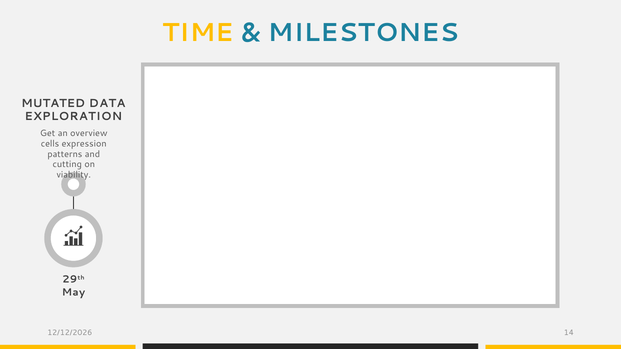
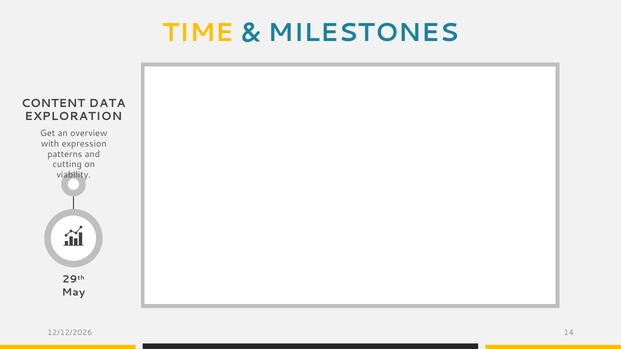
MUTATED: MUTATED -> CONTENT (53, 104)
cells: cells -> with (50, 144)
